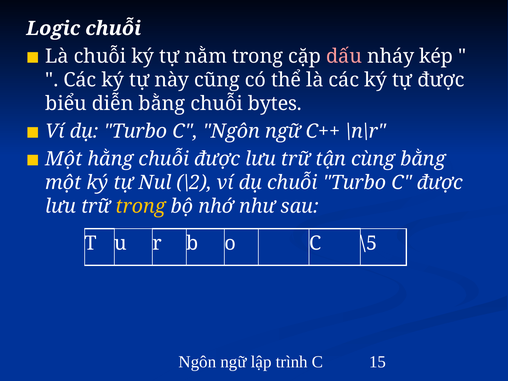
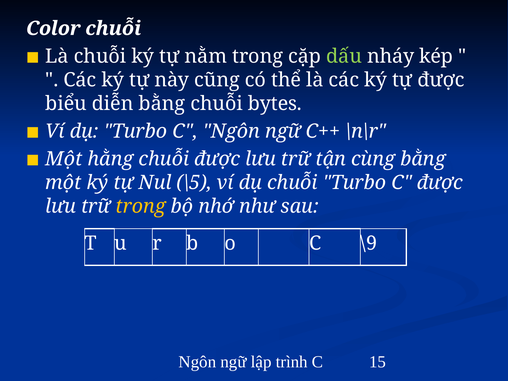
Logic: Logic -> Color (53, 28)
dấu colour: pink -> light green (344, 56)
\2: \2 -> \5 (194, 183)
\5: \5 -> \9 (369, 243)
